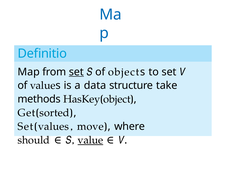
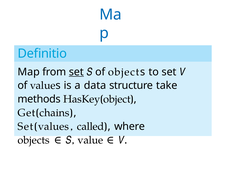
sorted: sorted -> chains (54, 112)
move: move -> called (90, 126)
should: should -> objects (34, 140)
value underline: present -> none (90, 140)
